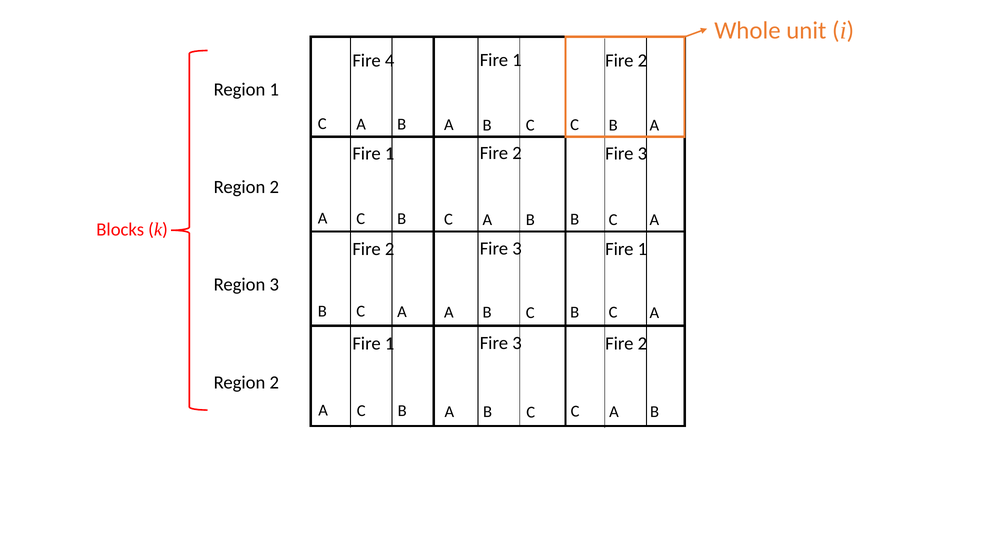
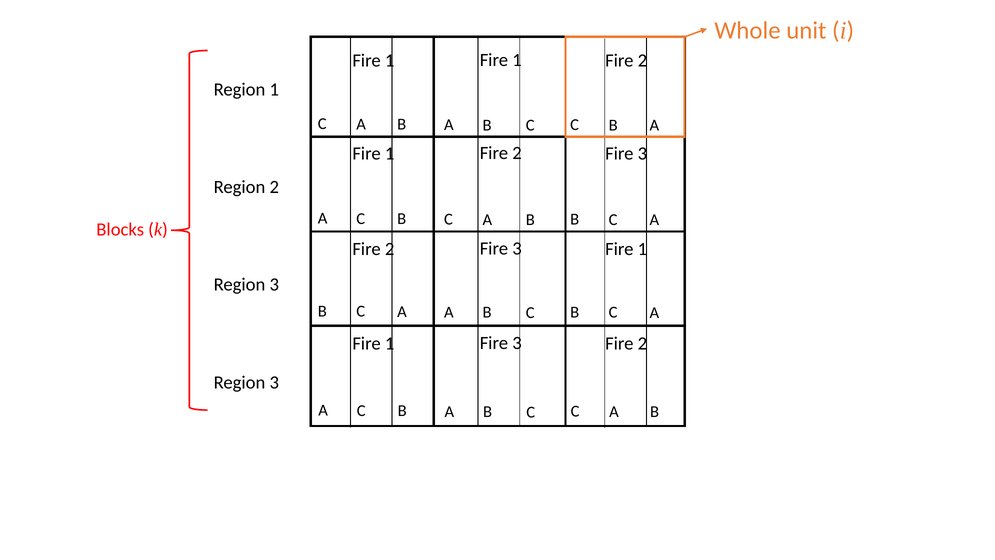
4: 4 -> 1 (390, 61)
2: 2 -> 3 (274, 382)
